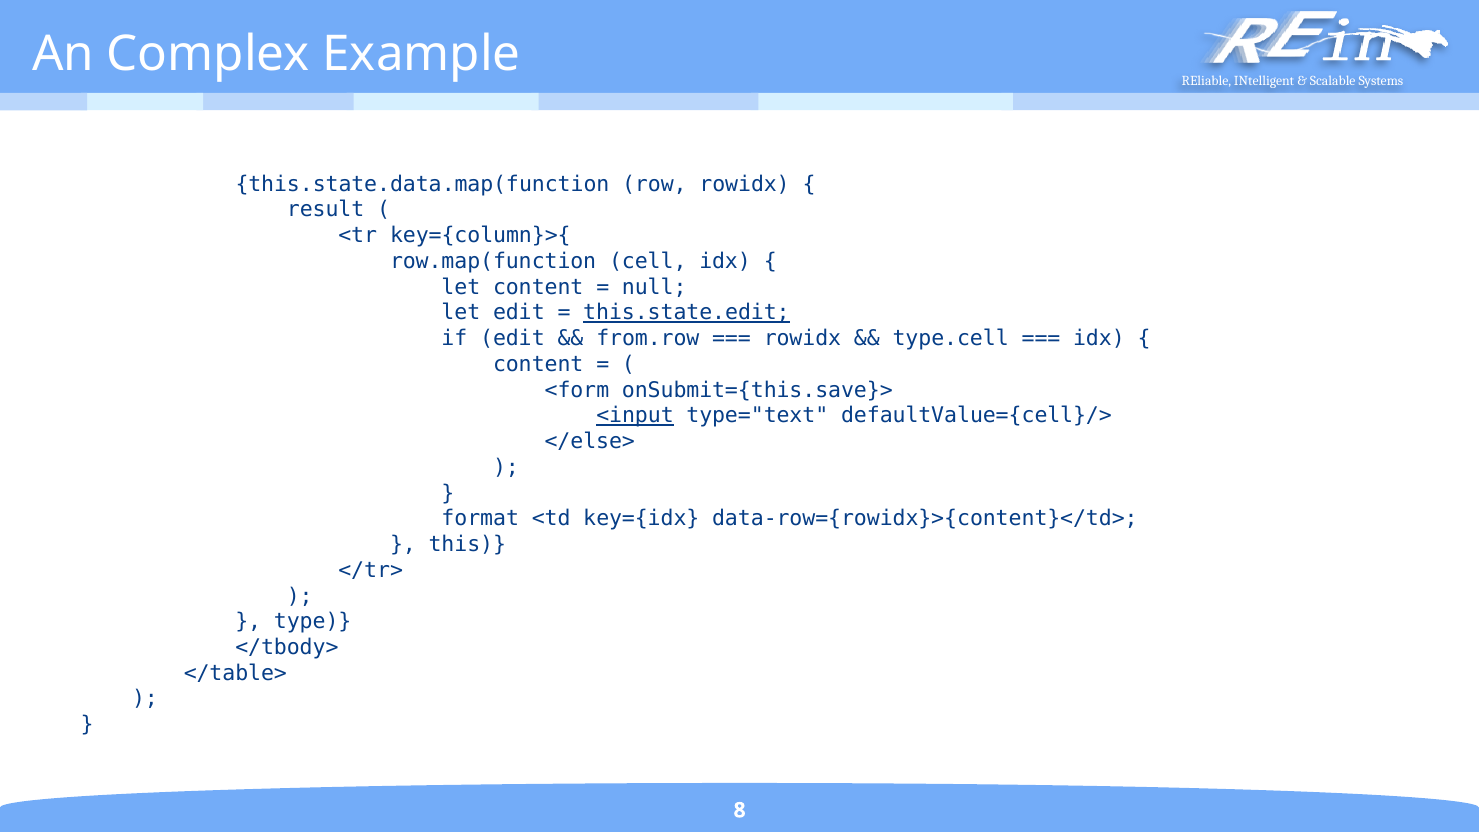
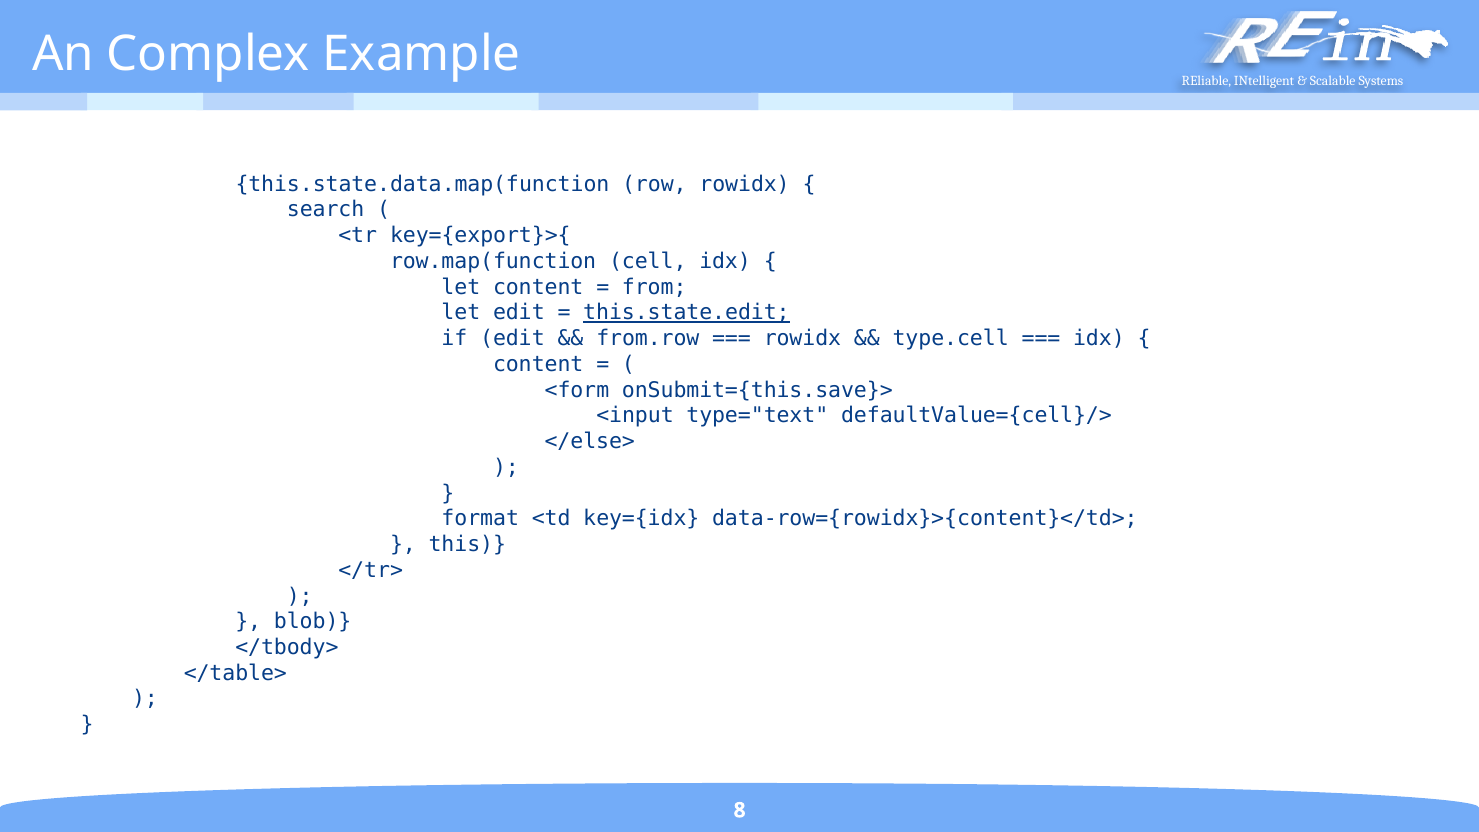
result: result -> search (326, 210)
key={column}>{: key={column}>{ -> key={export}>{ (480, 236)
null: null -> from (654, 287)
<input underline: present -> none (635, 416)
type: type -> blob (313, 622)
